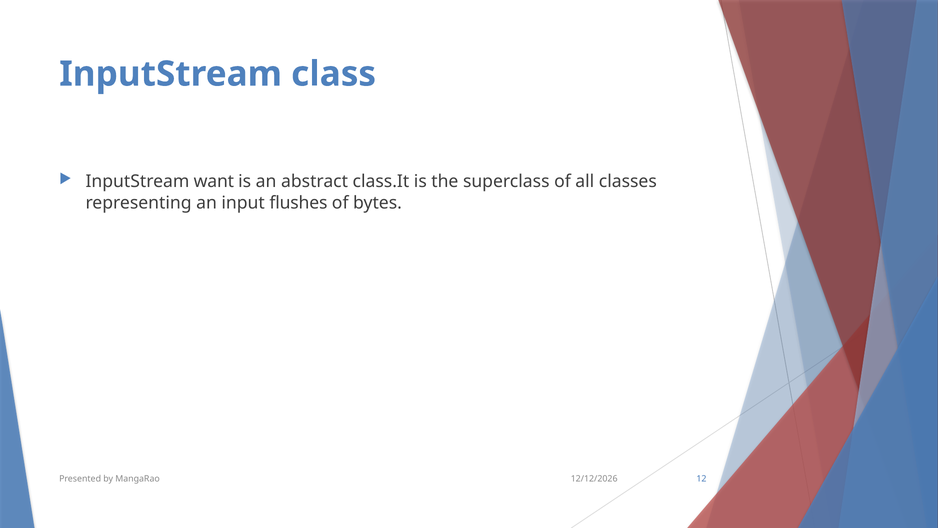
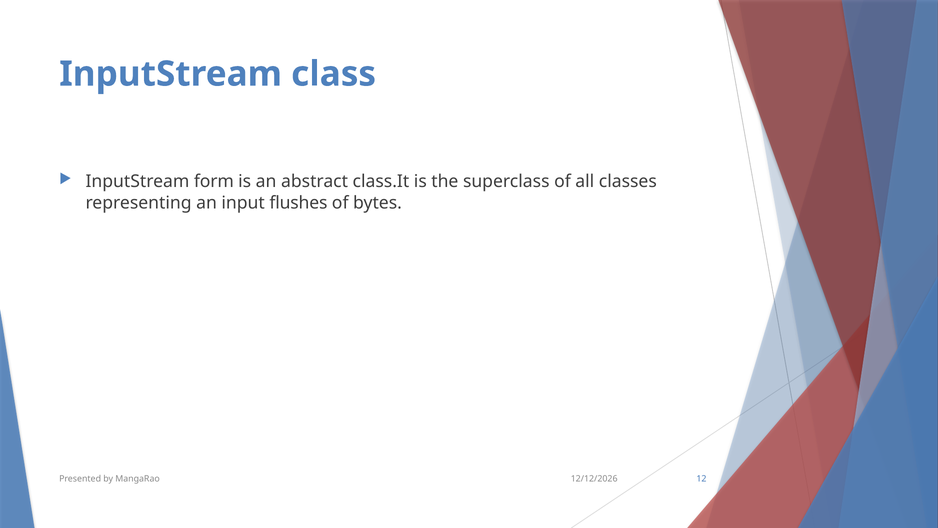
want: want -> form (214, 182)
